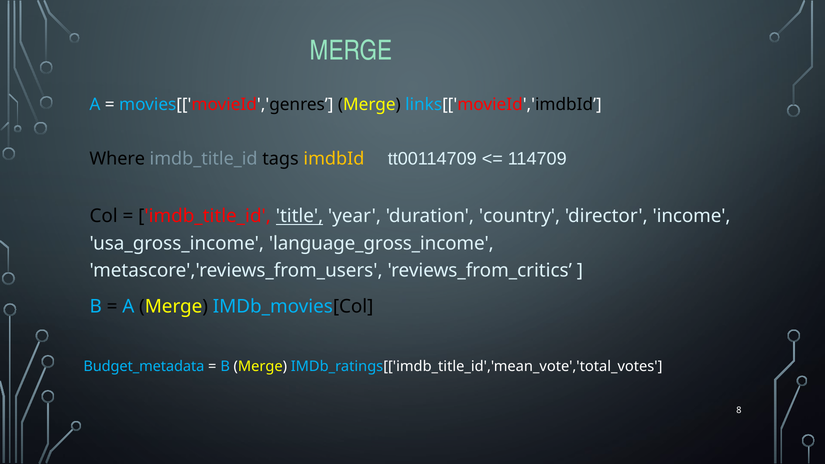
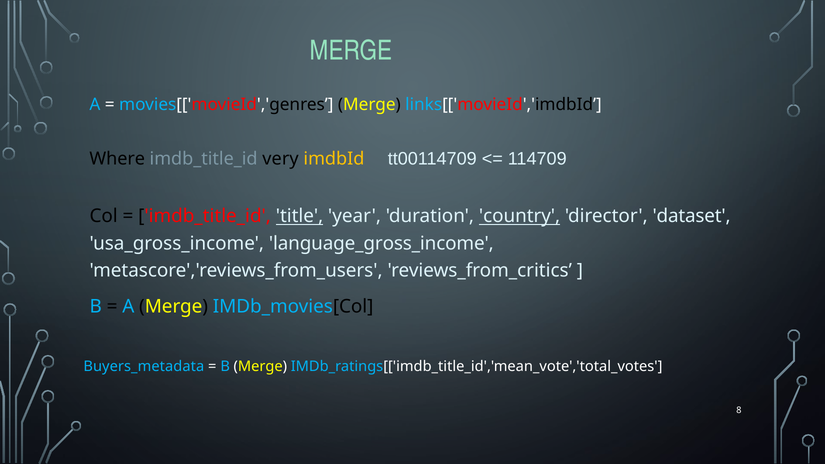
tags: tags -> very (280, 159)
country underline: none -> present (520, 216)
income: income -> dataset (692, 216)
Budget_metadata: Budget_metadata -> Buyers_metadata (144, 366)
